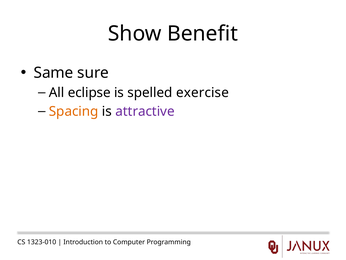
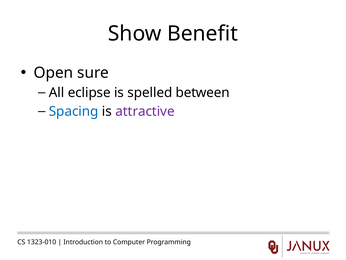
Same: Same -> Open (53, 73)
exercise: exercise -> between (203, 92)
Spacing colour: orange -> blue (74, 111)
